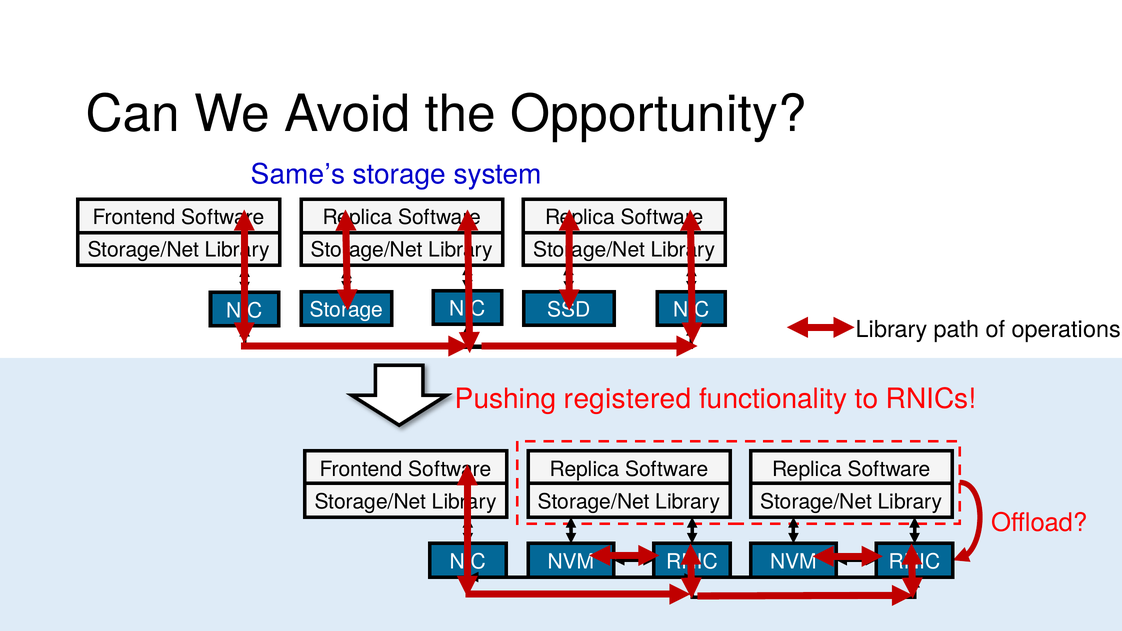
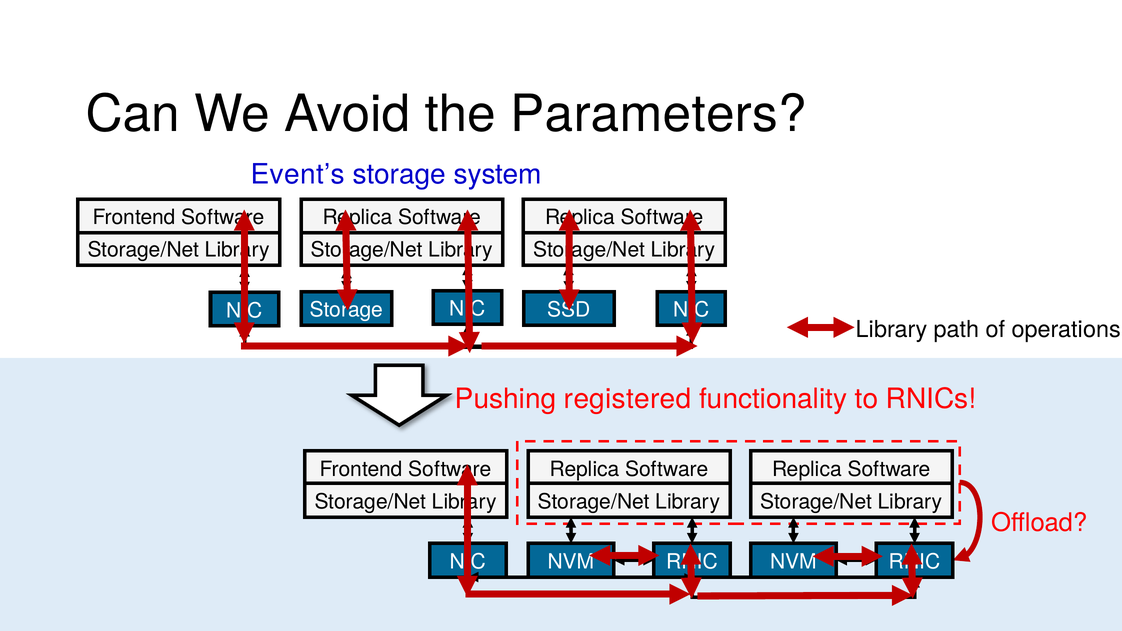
Opportunity: Opportunity -> Parameters (659, 115)
Same’s: Same’s -> Event’s (298, 174)
